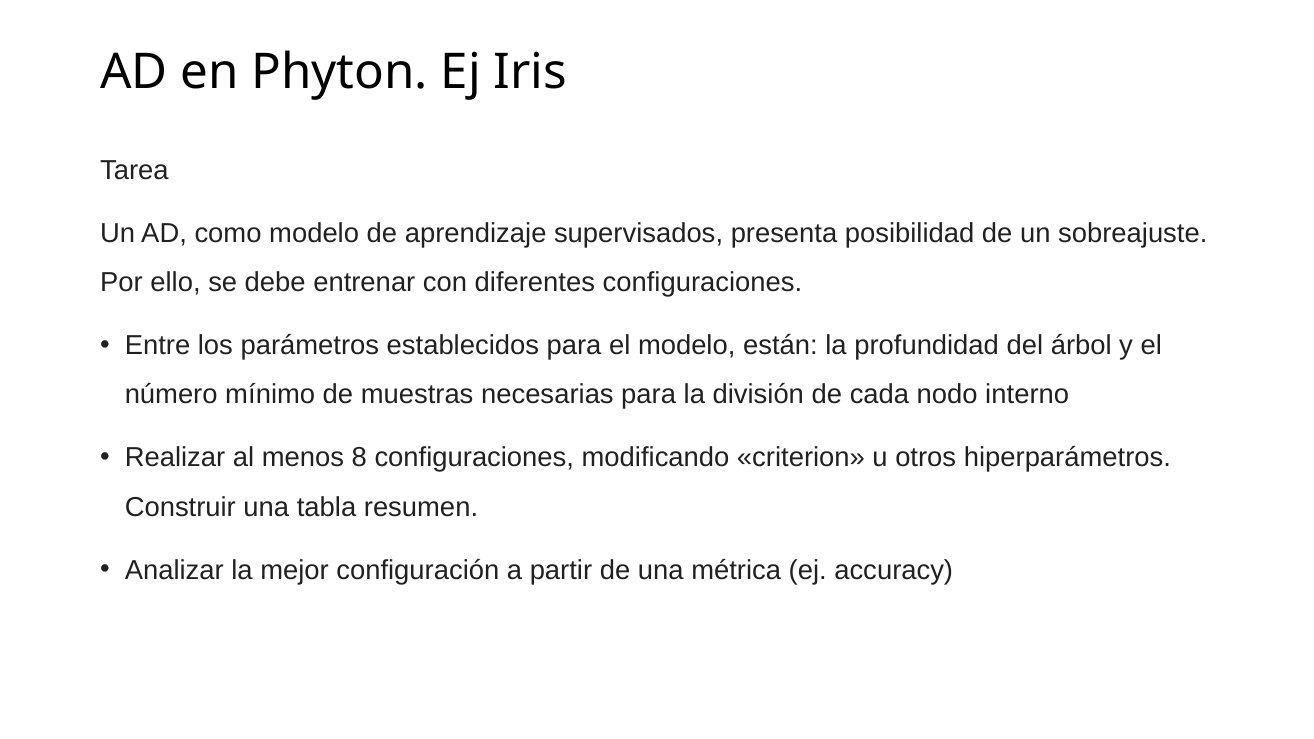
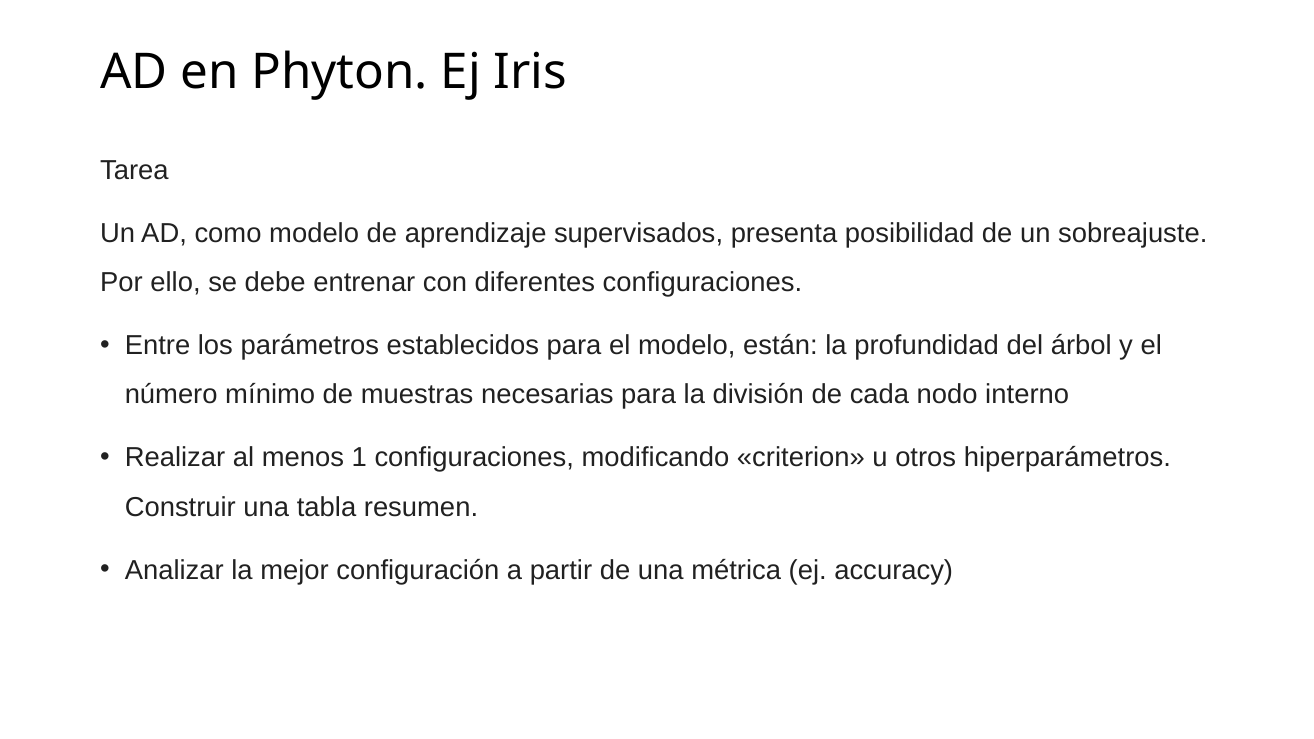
8: 8 -> 1 (359, 458)
